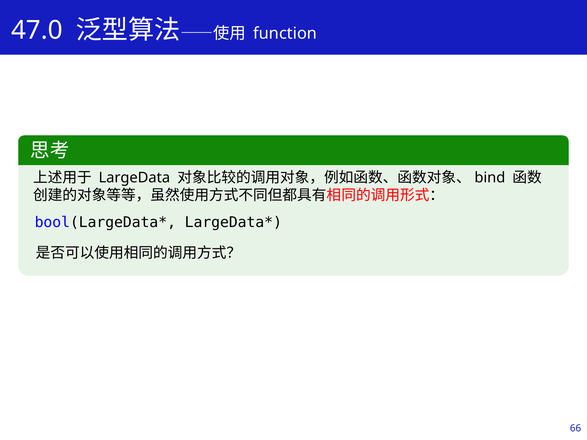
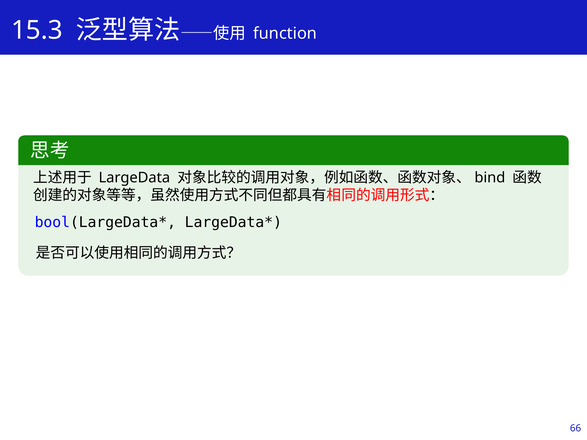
47.0: 47.0 -> 15.3 (37, 30)
